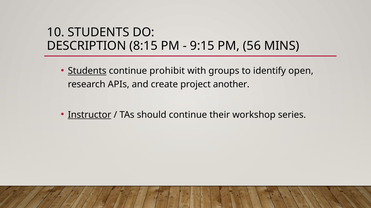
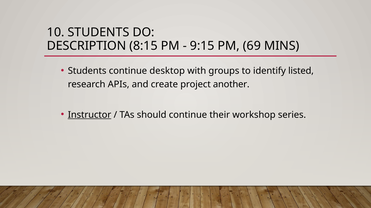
56: 56 -> 69 (252, 46)
Students underline: present -> none (87, 71)
prohibit: prohibit -> desktop (167, 71)
open: open -> listed (301, 71)
